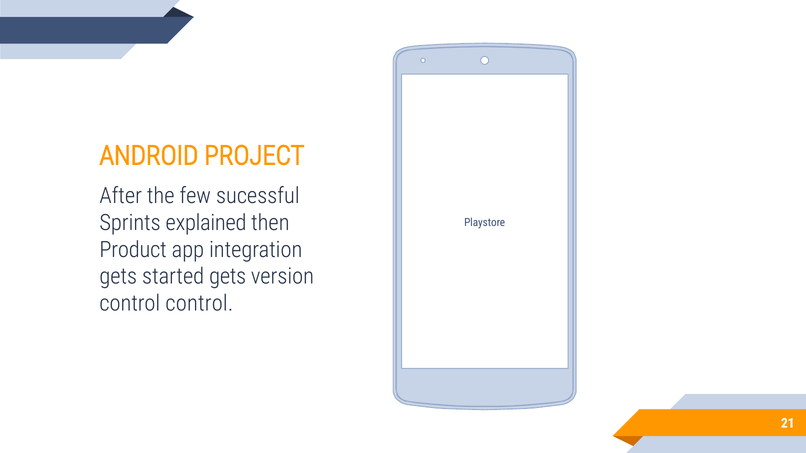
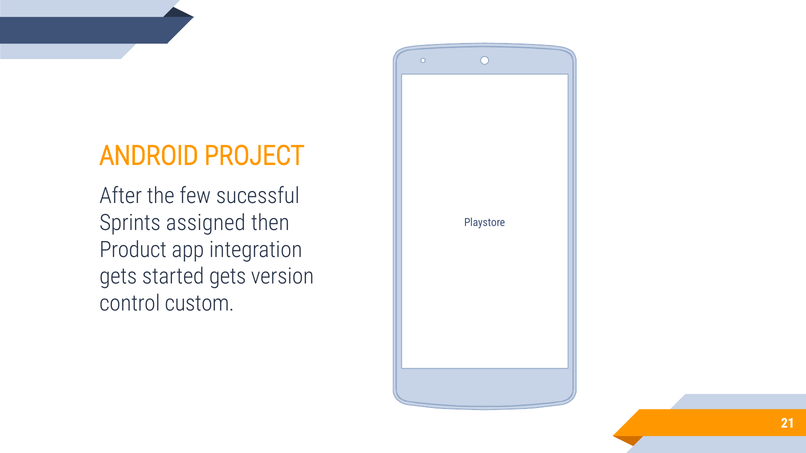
explained: explained -> assigned (206, 223)
control control: control -> custom (200, 304)
